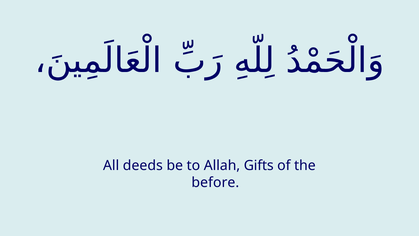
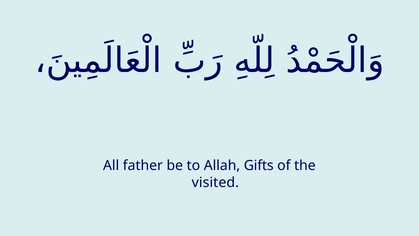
deeds: deeds -> father (143, 165)
before: before -> visited (215, 182)
